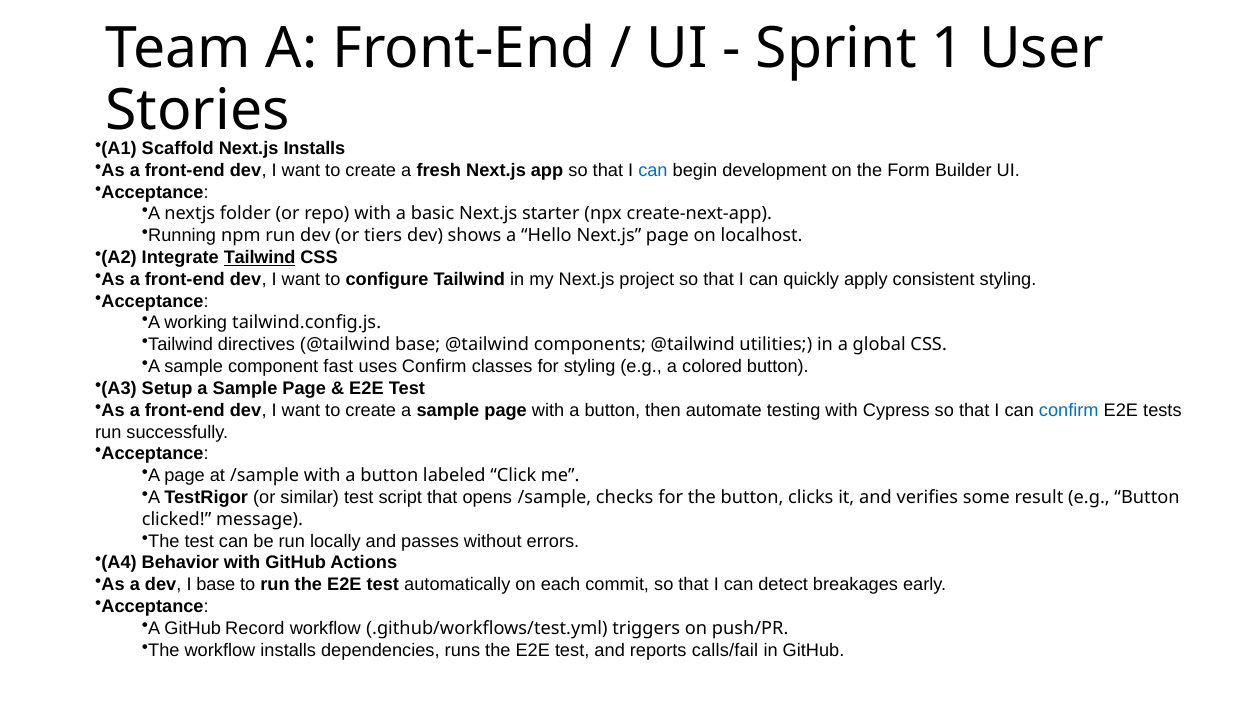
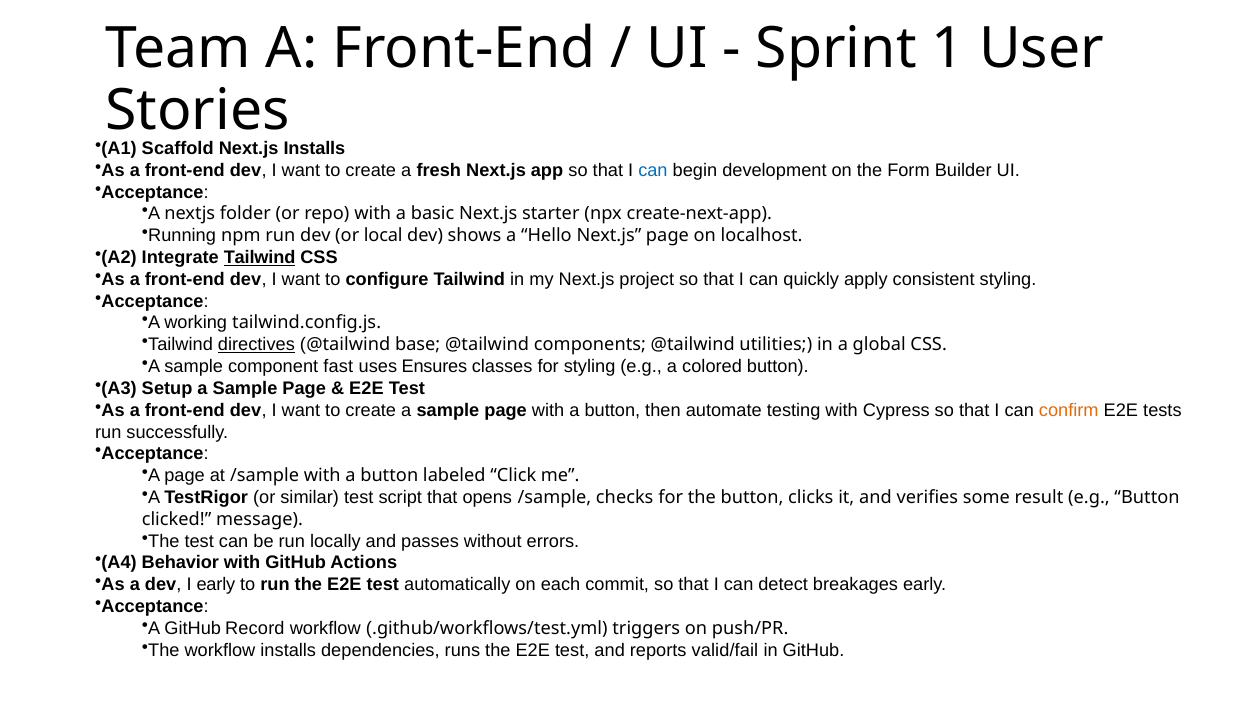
tiers: tiers -> local (383, 236)
directives underline: none -> present (256, 345)
uses Confirm: Confirm -> Ensures (434, 367)
confirm colour: blue -> orange (1069, 410)
I base: base -> early (216, 585)
calls/fail: calls/fail -> valid/fail (725, 651)
